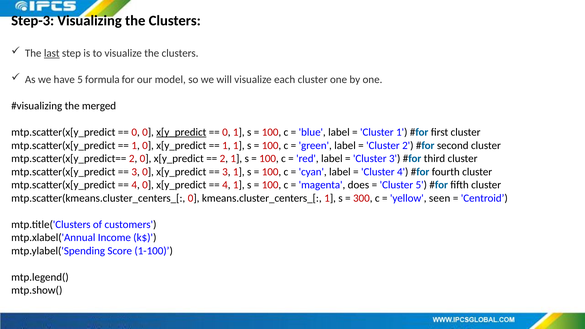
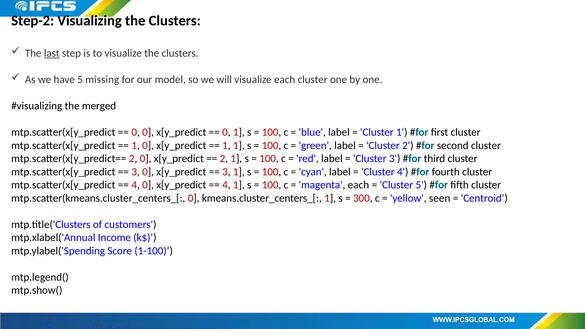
Step-3: Step-3 -> Step-2 (33, 21)
formula: formula -> missing (102, 80)
x[y_predict underline: present -> none (181, 132)
magenta does: does -> each (358, 185)
